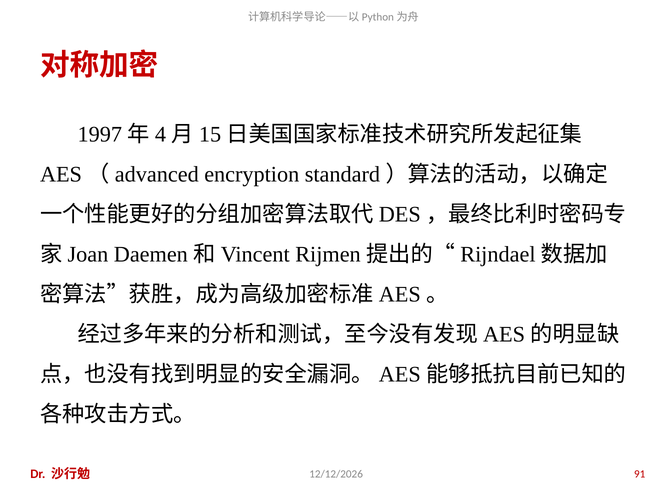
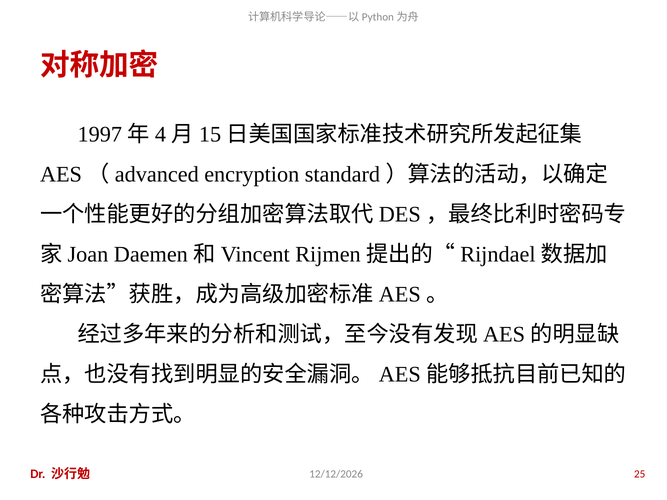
91: 91 -> 25 (640, 474)
